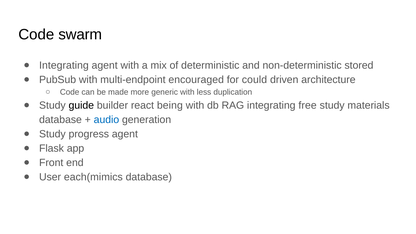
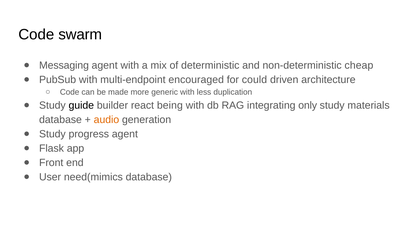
Integrating: Integrating -> Messaging (64, 65)
stored: stored -> cheap (359, 65)
free: free -> only (308, 105)
audio colour: blue -> orange (106, 120)
each(mimics: each(mimics -> need(mimics (93, 177)
